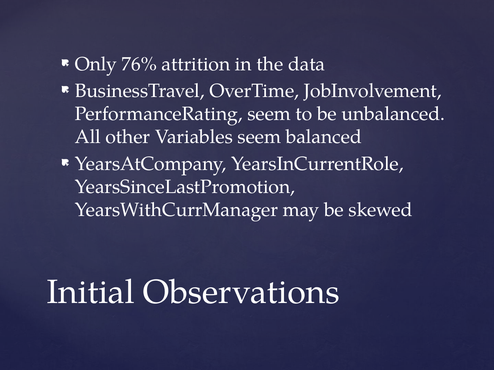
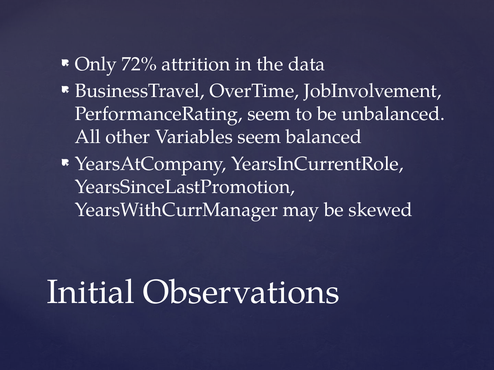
76%: 76% -> 72% (139, 64)
